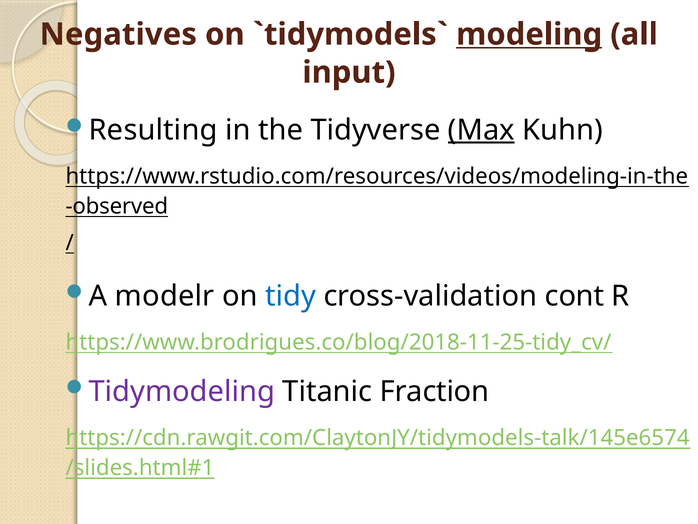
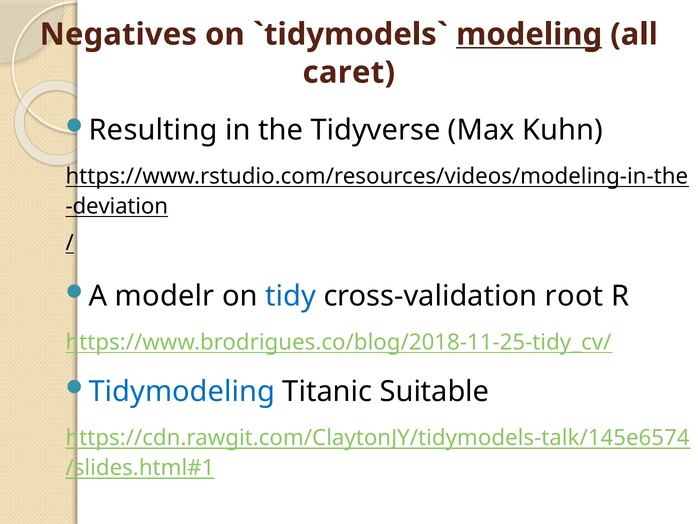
input: input -> caret (349, 72)
Max underline: present -> none (481, 130)
observed: observed -> deviation (117, 206)
cont: cont -> root (574, 296)
Tidymodeling colour: purple -> blue (182, 391)
Fraction: Fraction -> Suitable (435, 391)
